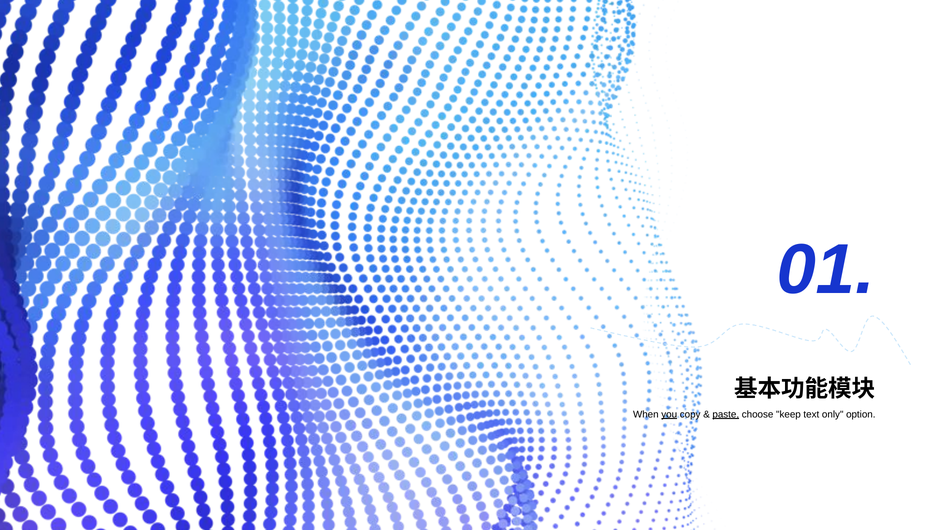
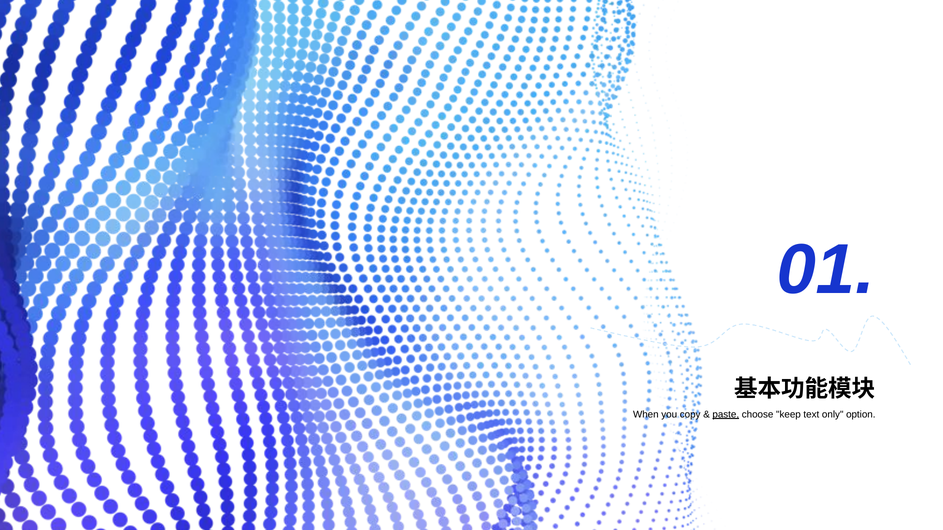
you underline: present -> none (669, 415)
